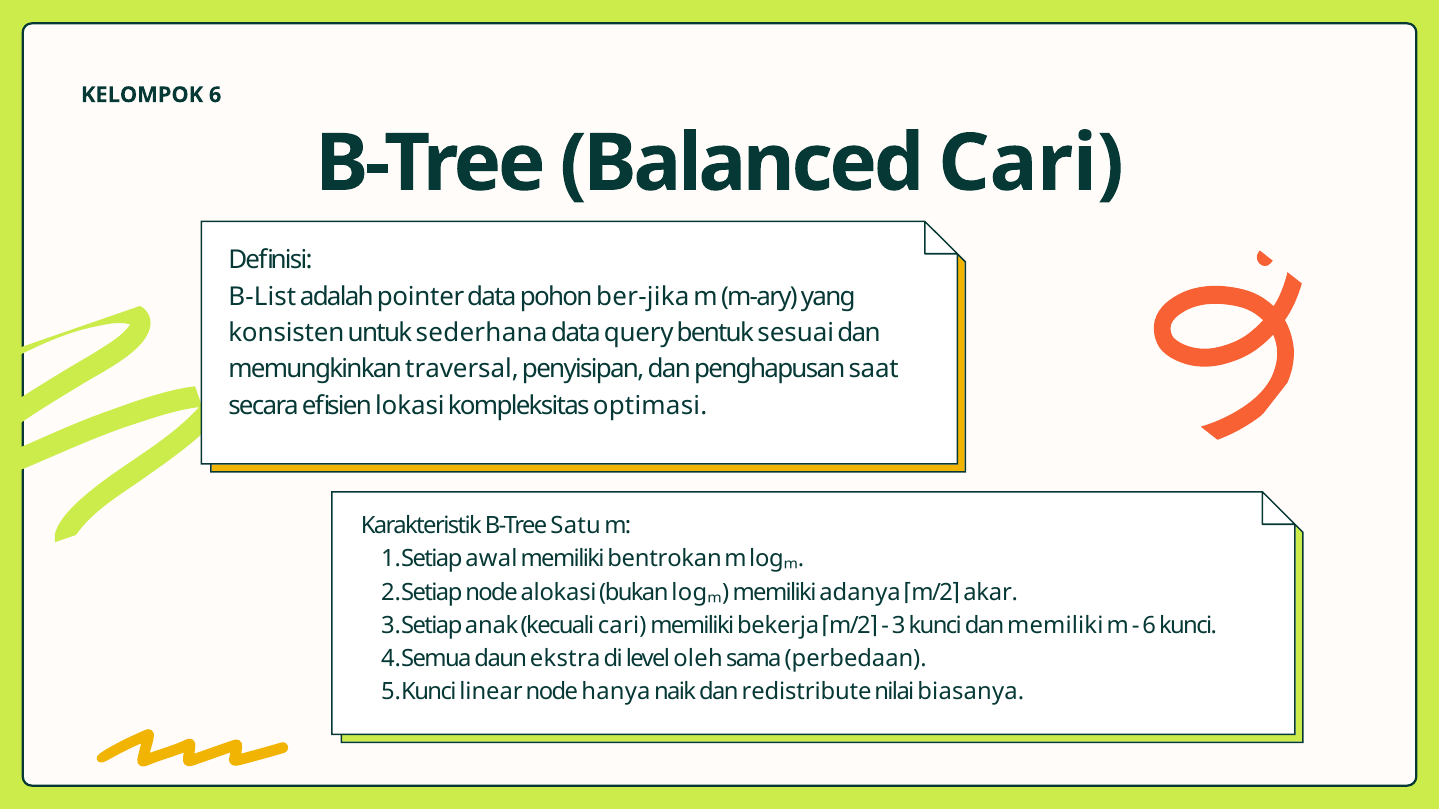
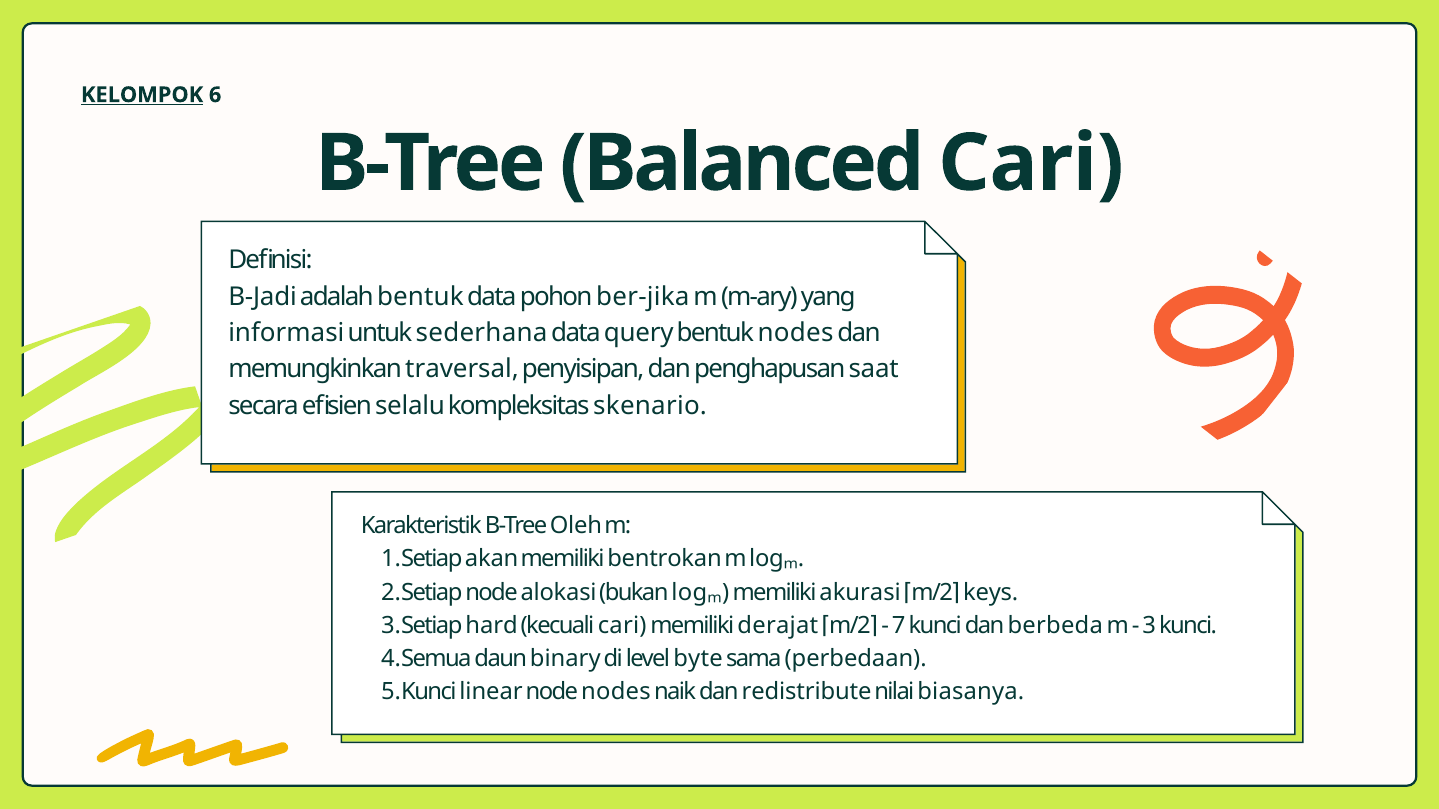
KELOMPOK underline: none -> present (142, 95)
B-List: B-List -> B-Jadi (262, 297)
adalah pointer: pointer -> bentuk (420, 297)
konsisten: konsisten -> informasi (286, 333)
bentuk sesuai: sesuai -> nodes (796, 333)
lokasi: lokasi -> selalu (410, 406)
optimasi: optimasi -> skenario (650, 406)
Satu: Satu -> Oleh (576, 526)
awal: awal -> akan (492, 559)
adanya: adanya -> akurasi (860, 593)
akar: akar -> keys (991, 593)
anak: anak -> hard (492, 626)
bekerja: bekerja -> derajat (778, 626)
3: 3 -> 7 (899, 626)
dan memiliki: memiliki -> berbeda (1055, 626)
6: 6 -> 3 (1149, 626)
ekstra: ekstra -> binary (565, 659)
oleh: oleh -> byte (698, 659)
node hanya: hanya -> nodes (616, 692)
